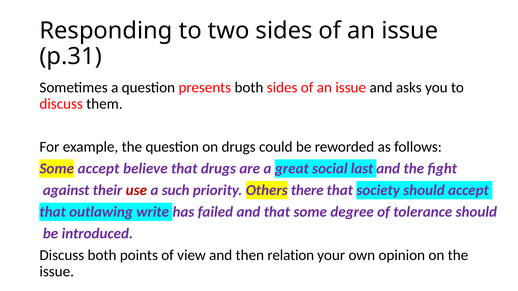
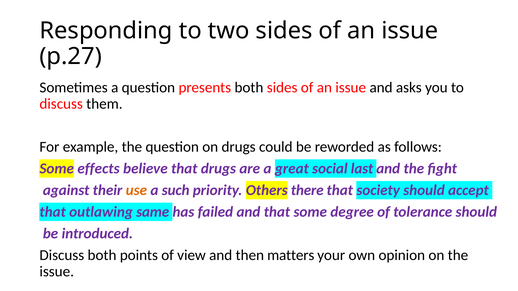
p.31: p.31 -> p.27 (71, 56)
Some accept: accept -> effects (99, 169)
use colour: red -> orange (136, 191)
write: write -> same (153, 212)
relation: relation -> matters (291, 256)
